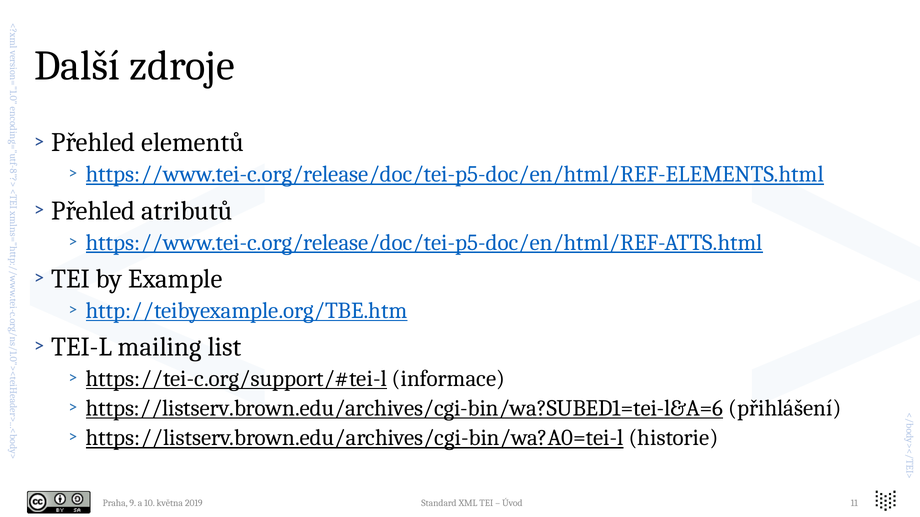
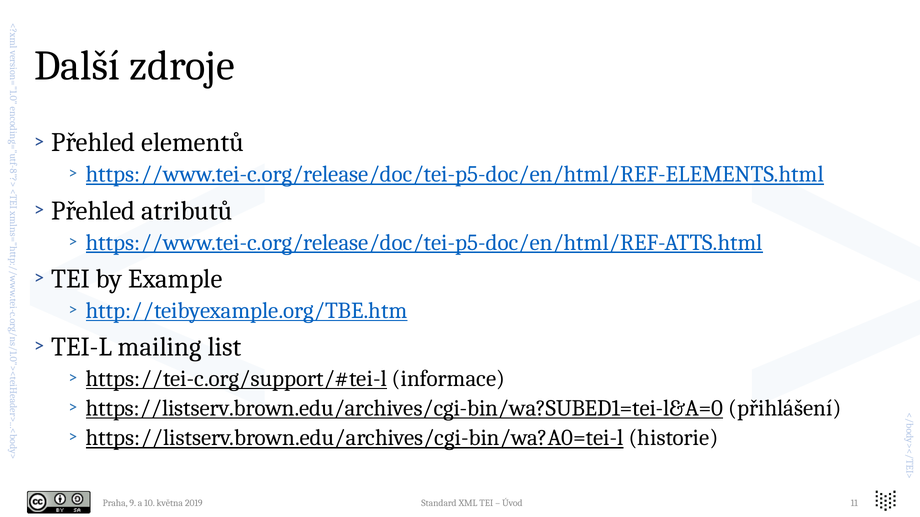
https://listserv.brown.edu/archives/cgi-bin/wa?SUBED1=tei-l&A=6: https://listserv.brown.edu/archives/cgi-bin/wa?SUBED1=tei-l&A=6 -> https://listserv.brown.edu/archives/cgi-bin/wa?SUBED1=tei-l&A=0 (405, 409)
